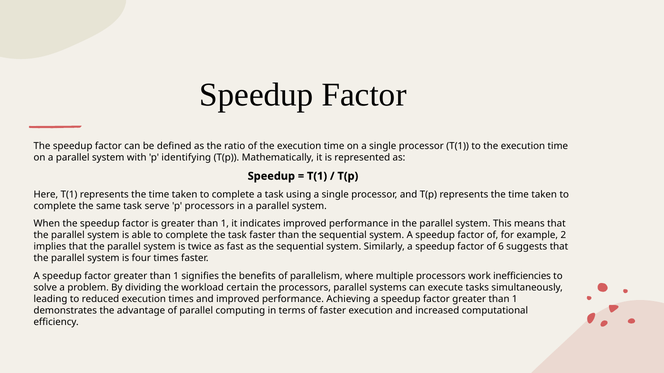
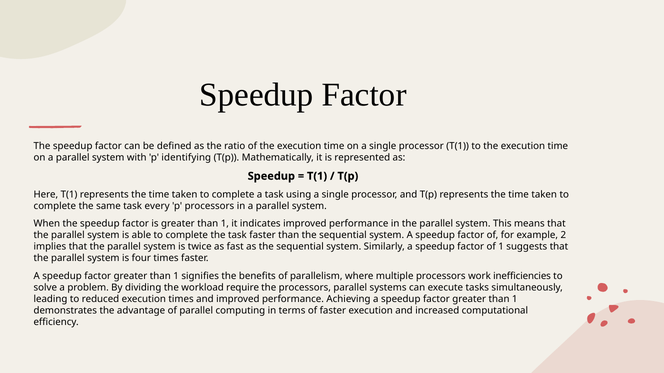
serve: serve -> every (157, 206)
of 6: 6 -> 1 (501, 247)
certain: certain -> require (243, 288)
